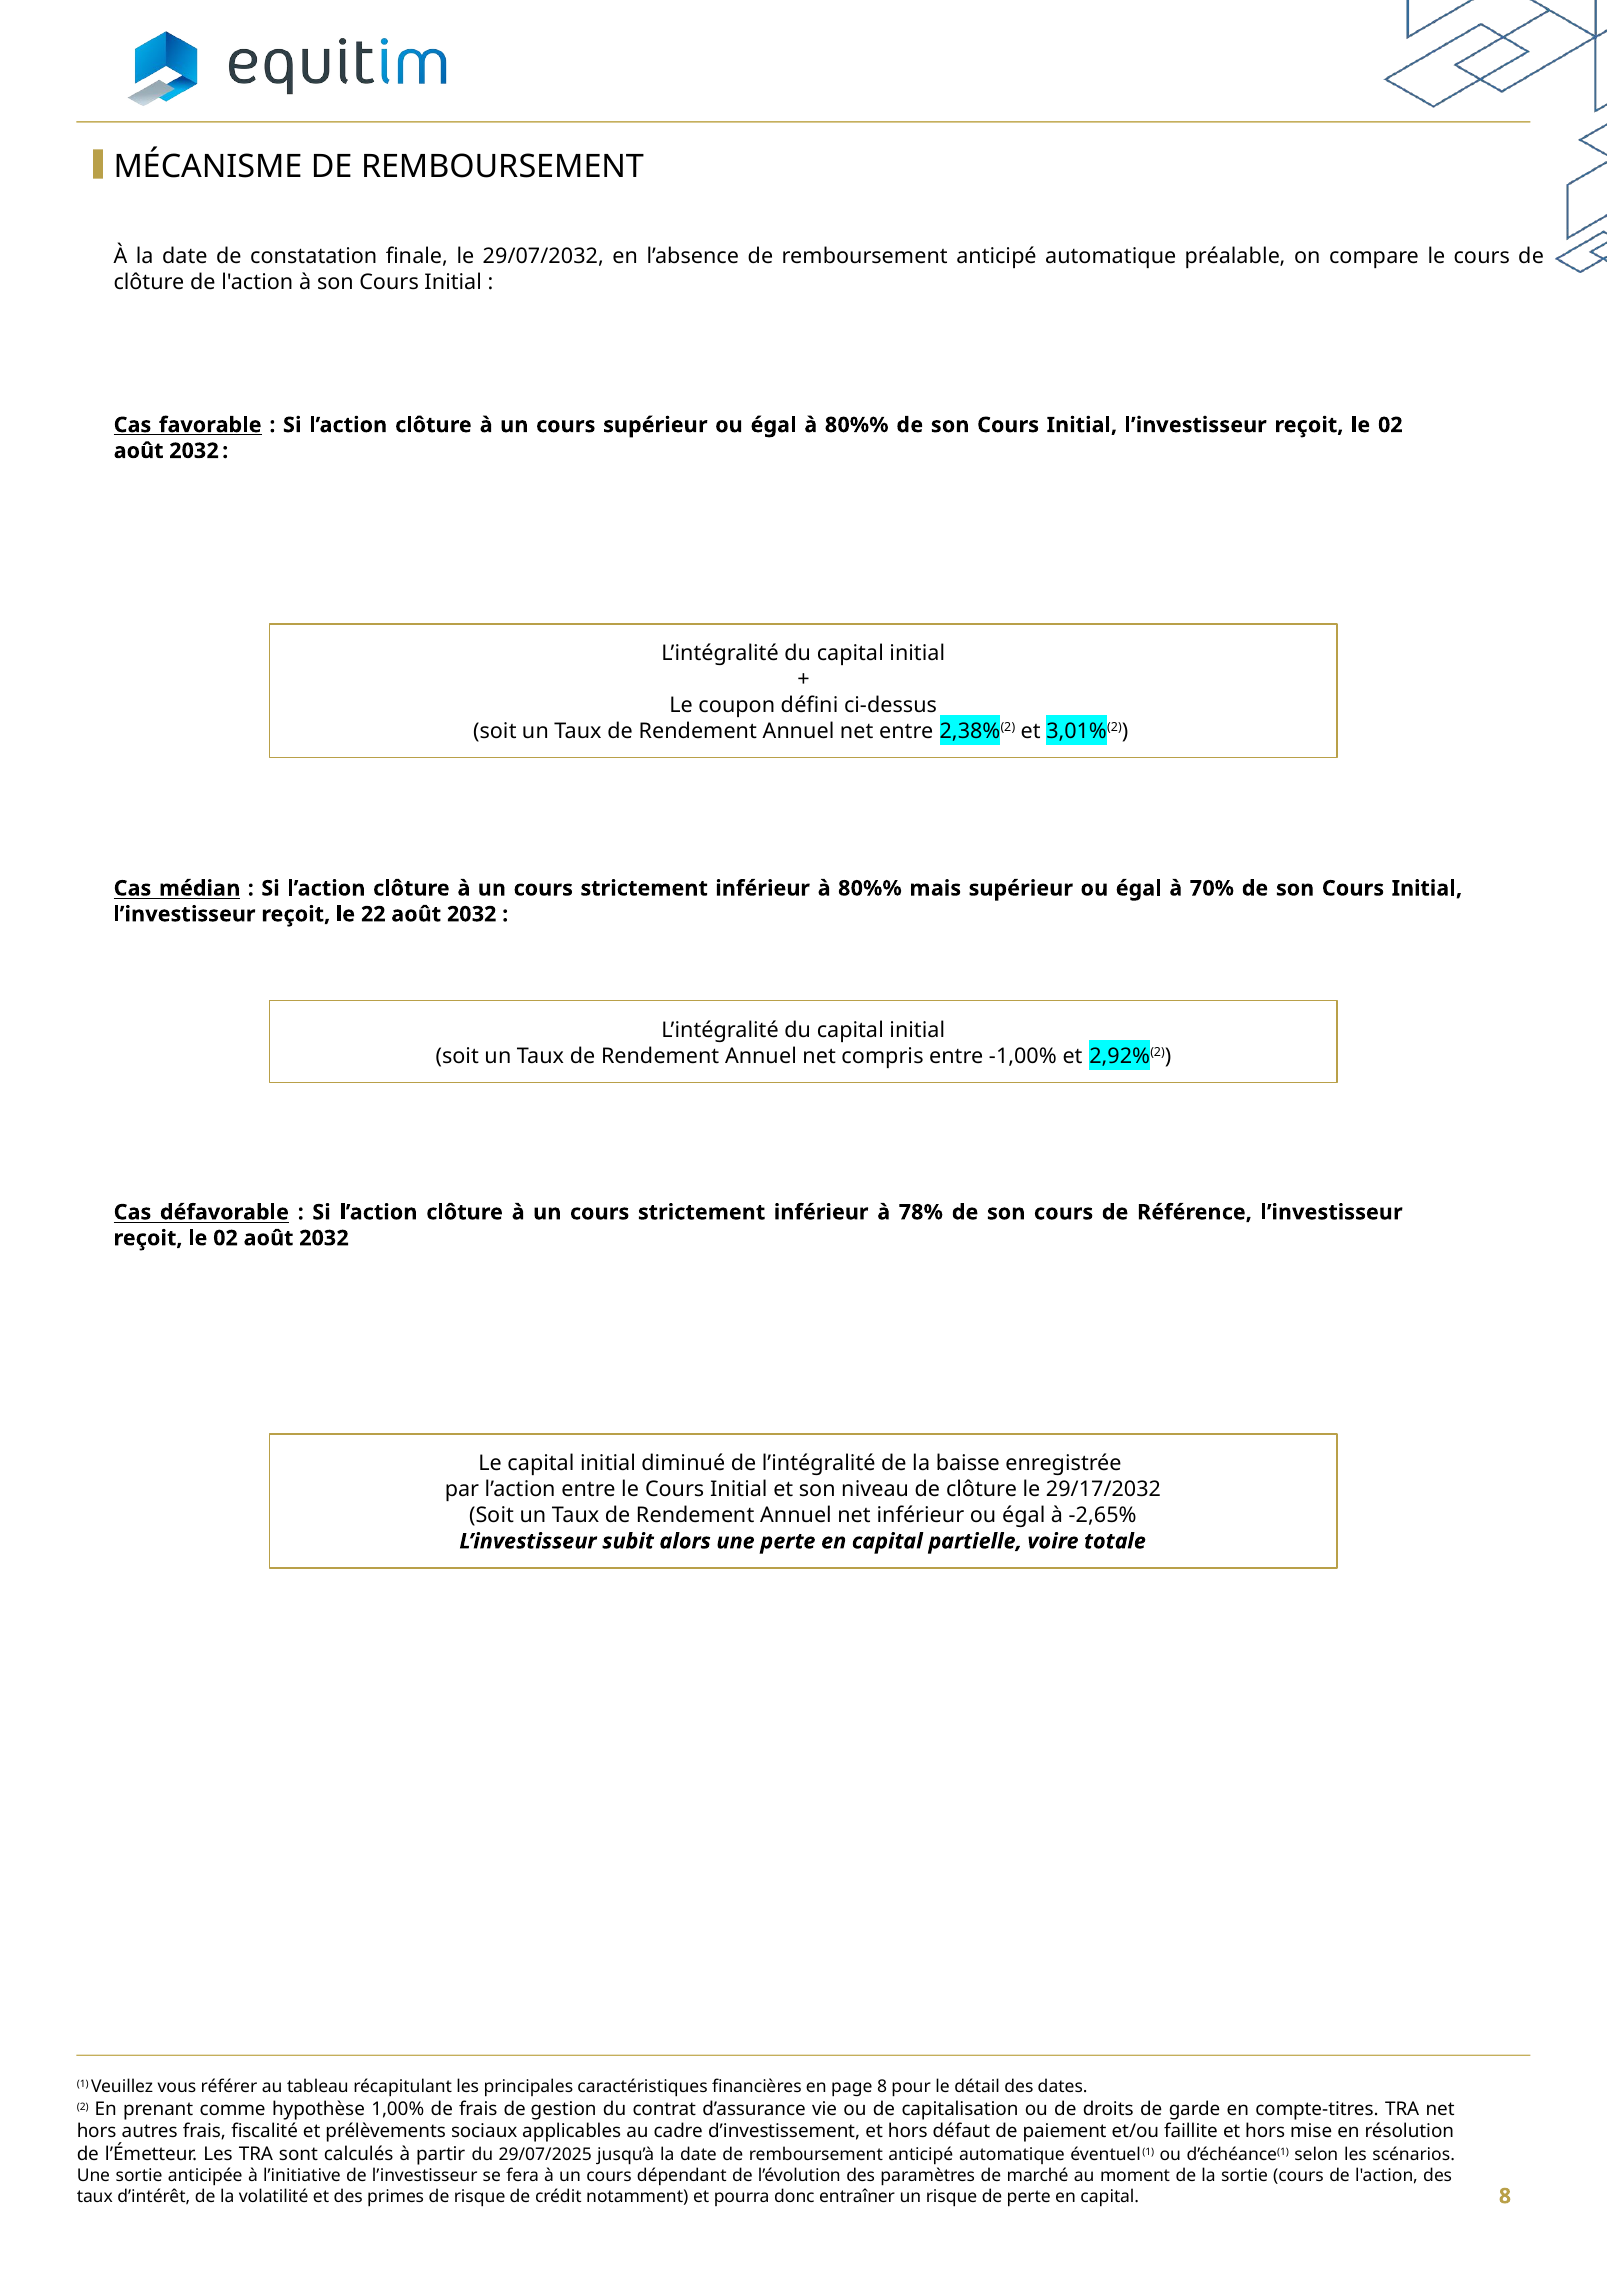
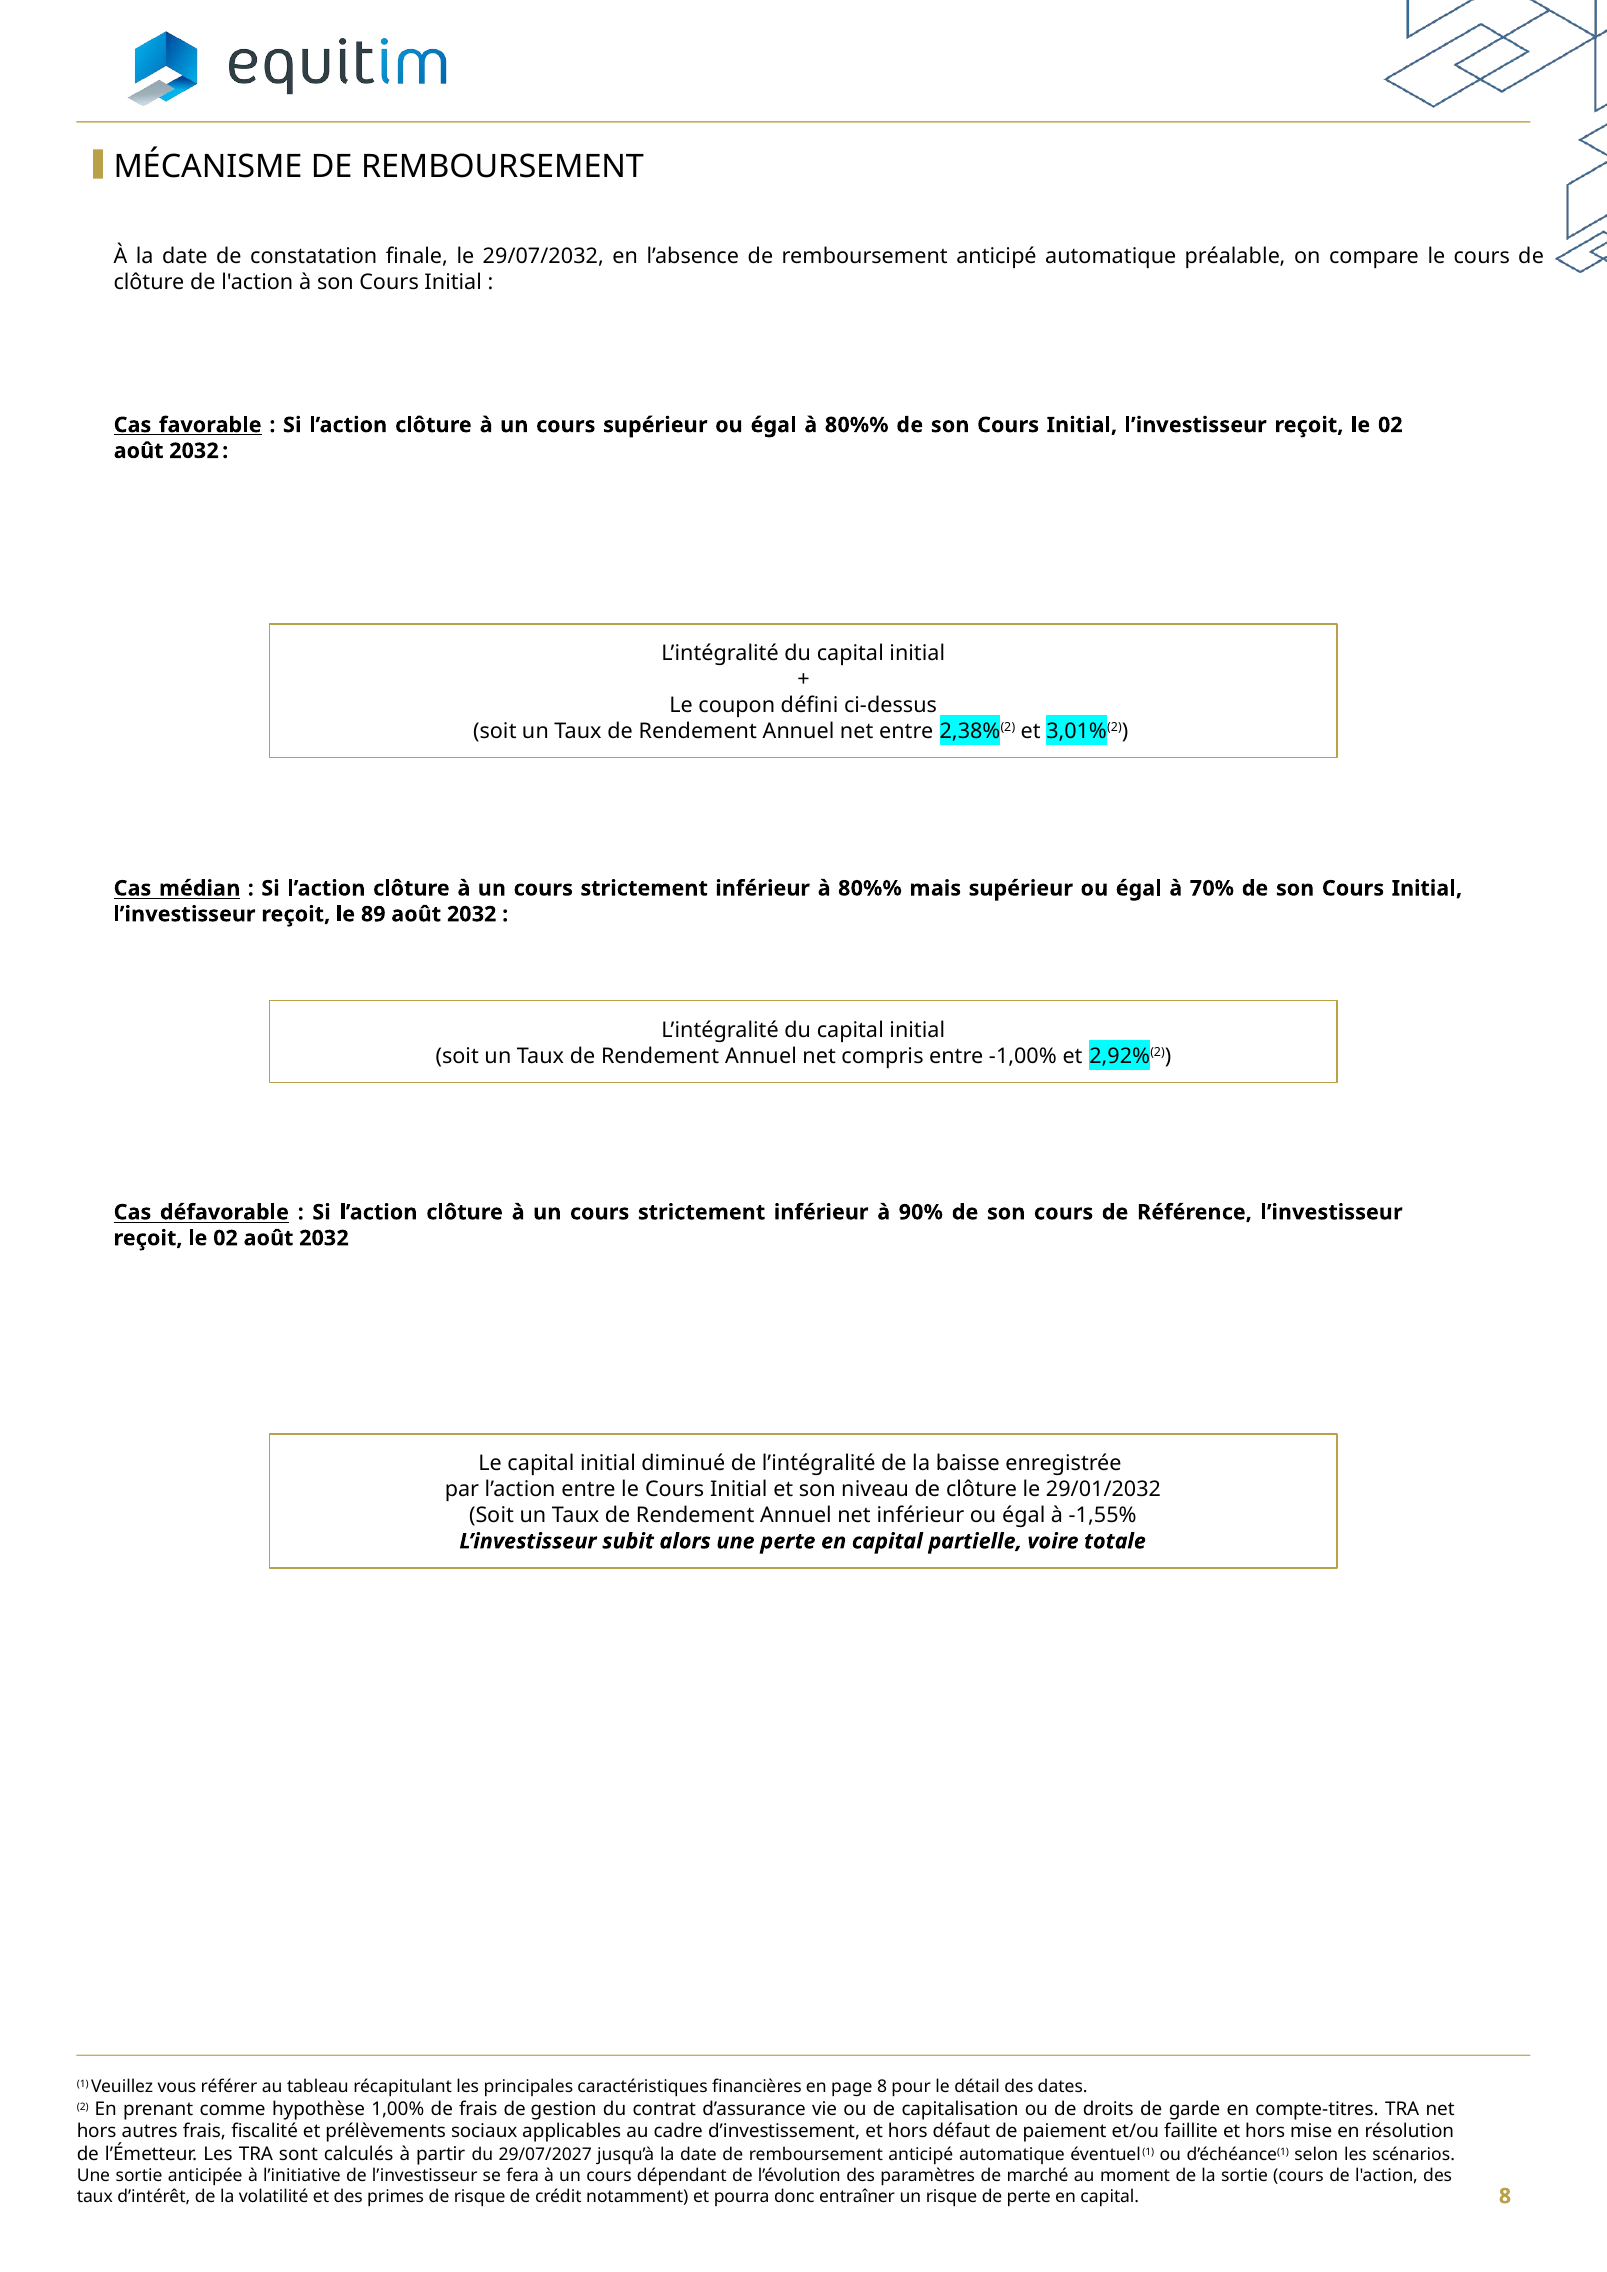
22: 22 -> 89 (373, 915)
78%: 78% -> 90% (921, 1213)
29/17/2032: 29/17/2032 -> 29/01/2032 (1104, 1490)
-2,65%: -2,65% -> -1,55% (1103, 1516)
29/07/2025: 29/07/2025 -> 29/07/2027 (545, 2156)
